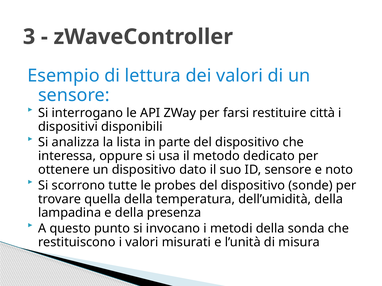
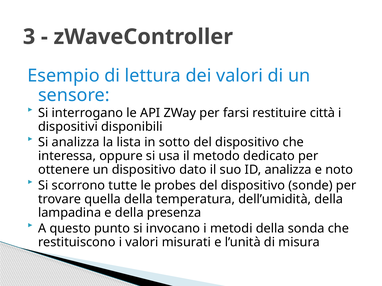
parte: parte -> sotto (174, 143)
ID sensore: sensore -> analizza (288, 170)
